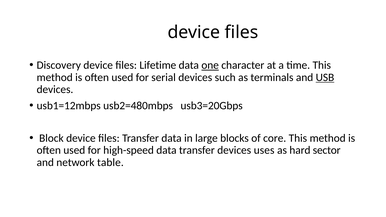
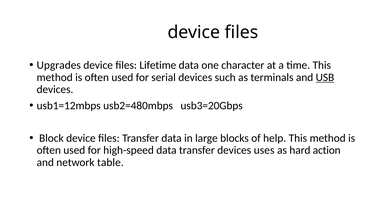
Discovery: Discovery -> Upgrades (59, 65)
one underline: present -> none (210, 65)
core: core -> help (275, 138)
sector: sector -> action (327, 150)
